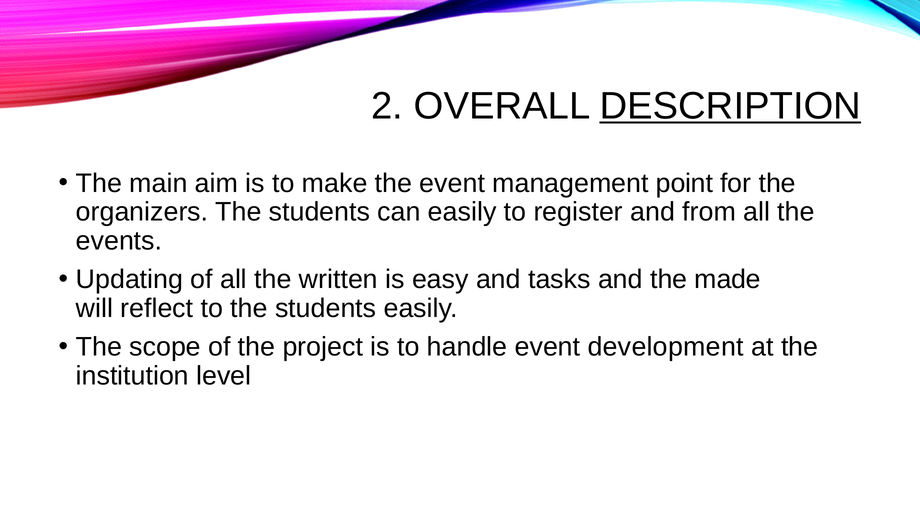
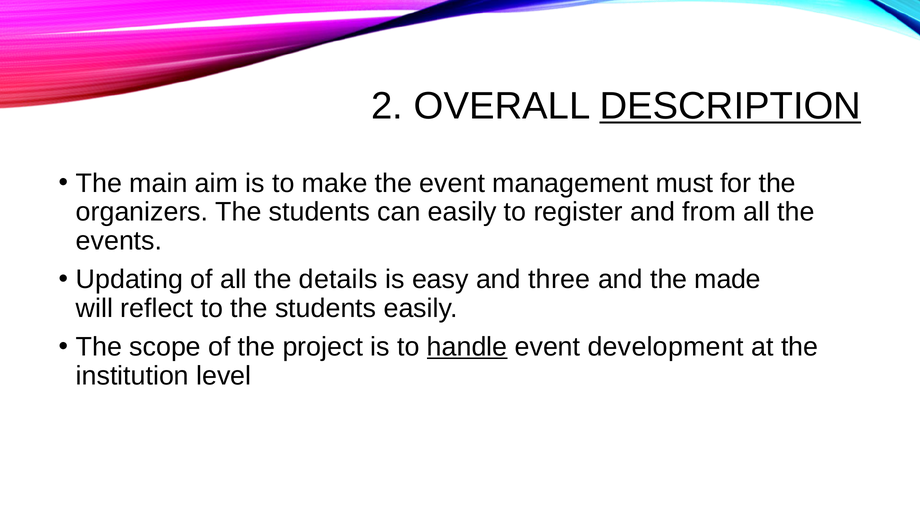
point: point -> must (684, 183)
written: written -> details (338, 280)
tasks: tasks -> three (559, 280)
handle underline: none -> present (467, 347)
